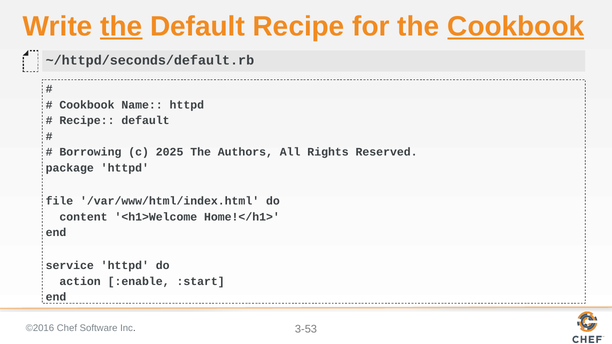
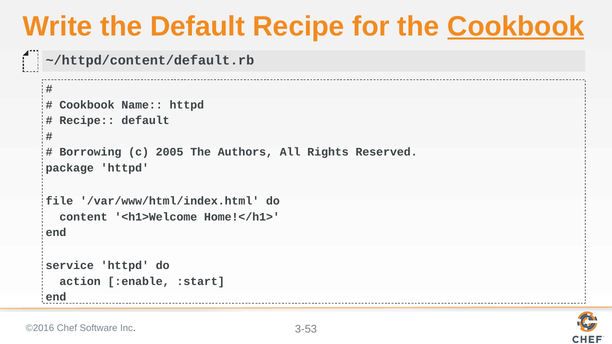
the underline: present -> none (121, 26)
~/httpd/seconds/default.rb: ~/httpd/seconds/default.rb -> ~/httpd/content/default.rb (150, 60)
2025: 2025 -> 2005 (170, 152)
